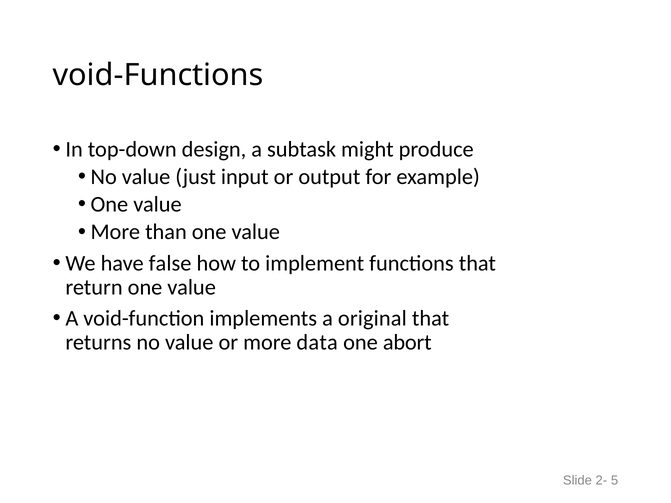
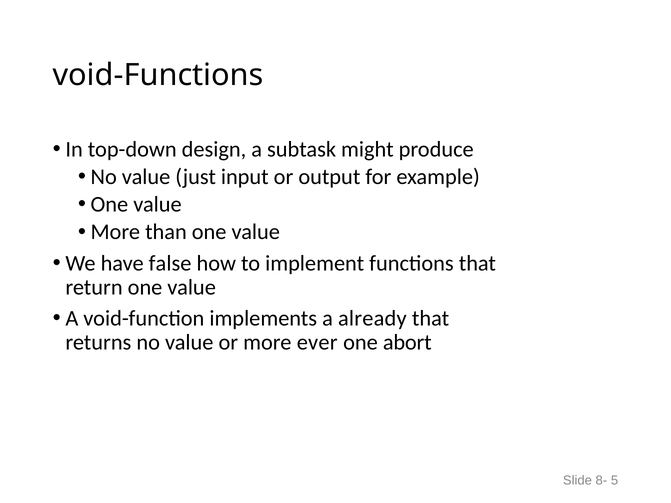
original: original -> already (372, 319)
data: data -> ever (317, 343)
2-: 2- -> 8- (601, 481)
